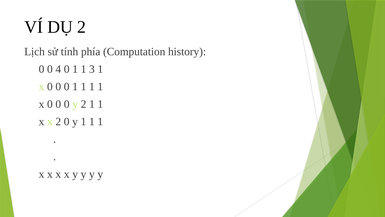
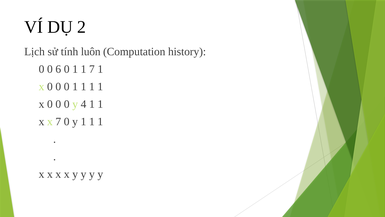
phía: phía -> luôn (91, 51)
4: 4 -> 6 (58, 69)
1 3: 3 -> 7 (92, 69)
y 2: 2 -> 4 (84, 104)
x 2: 2 -> 7 (58, 121)
